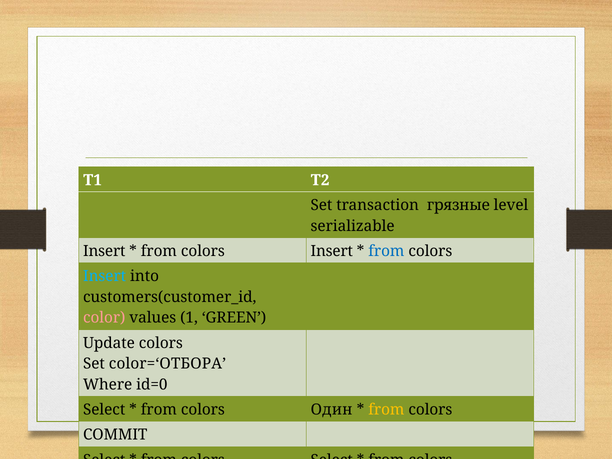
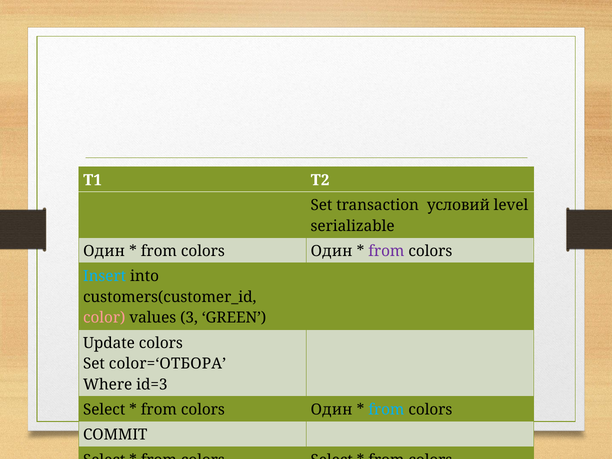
грязные: грязные -> условий (458, 205)
Insert: Insert -> Один (104, 251)
Insert: Insert -> Один (332, 251)
from colour: blue -> purple (386, 251)
1: 1 -> 3 (189, 318)
id=0: id=0 -> id=3 (152, 385)
from colour: yellow -> light blue (386, 410)
